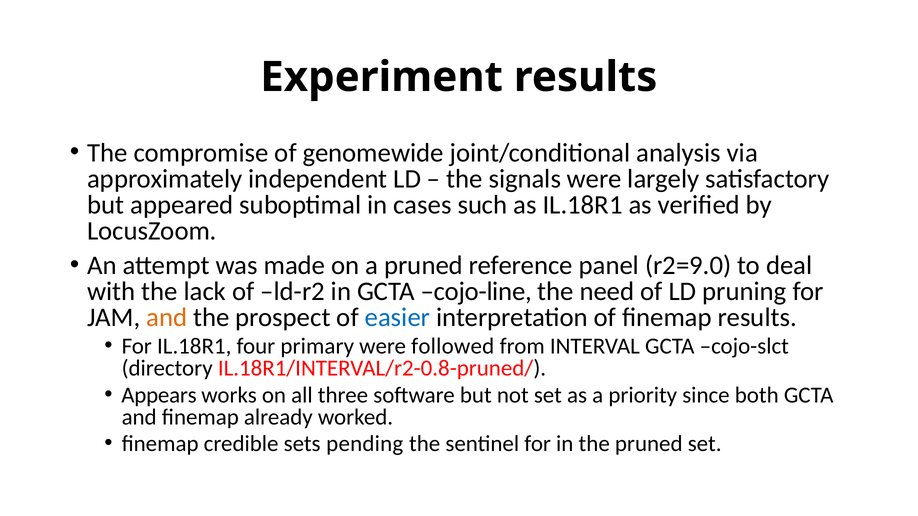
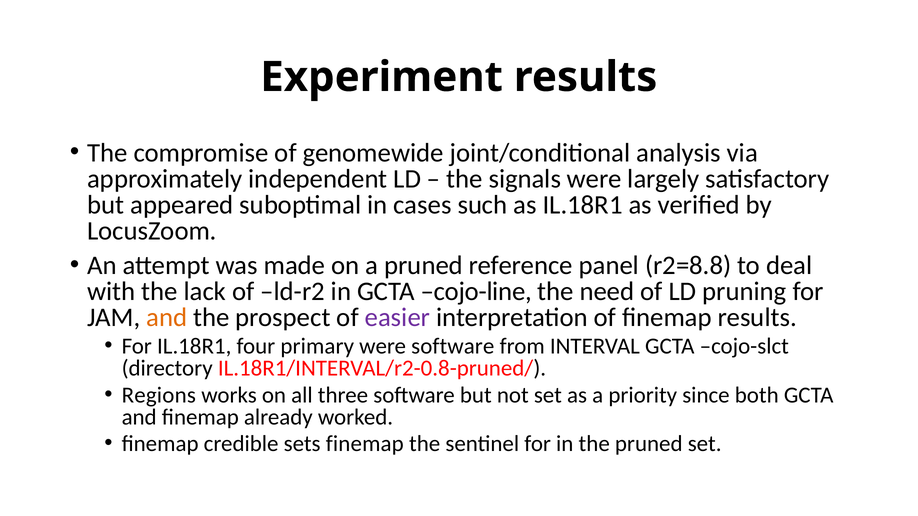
r2=9.0: r2=9.0 -> r2=8.8 (688, 266)
easier colour: blue -> purple (397, 318)
were followed: followed -> software (453, 346)
Appears: Appears -> Regions (159, 395)
sets pending: pending -> finemap (365, 444)
